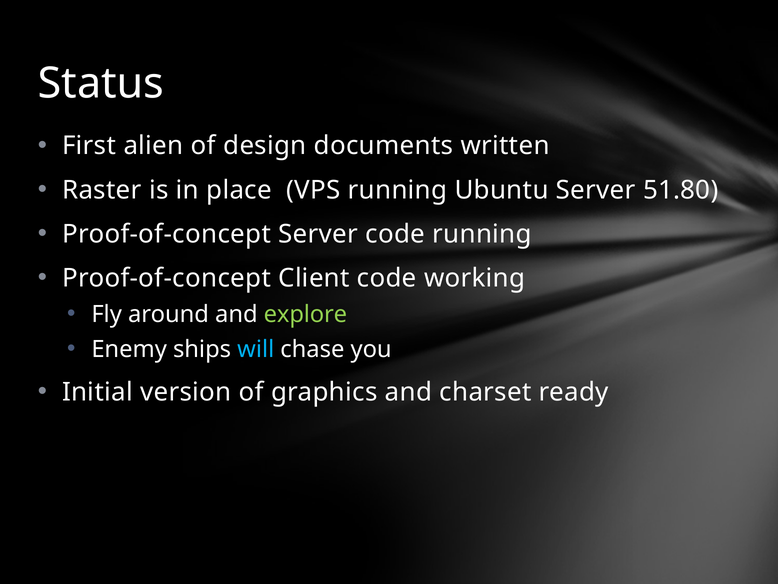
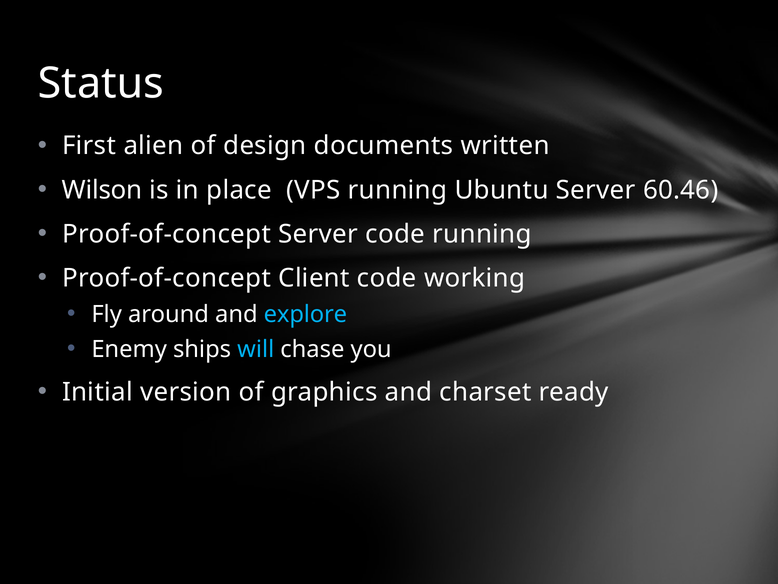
Raster: Raster -> Wilson (102, 190)
51.80: 51.80 -> 60.46 (681, 190)
explore colour: light green -> light blue (305, 314)
